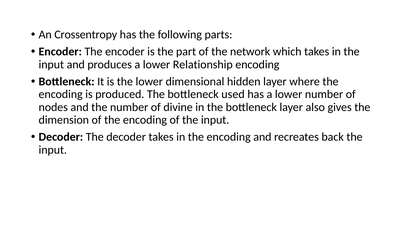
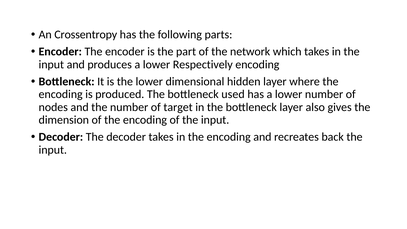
Relationship: Relationship -> Respectively (203, 65)
divine: divine -> target (178, 107)
